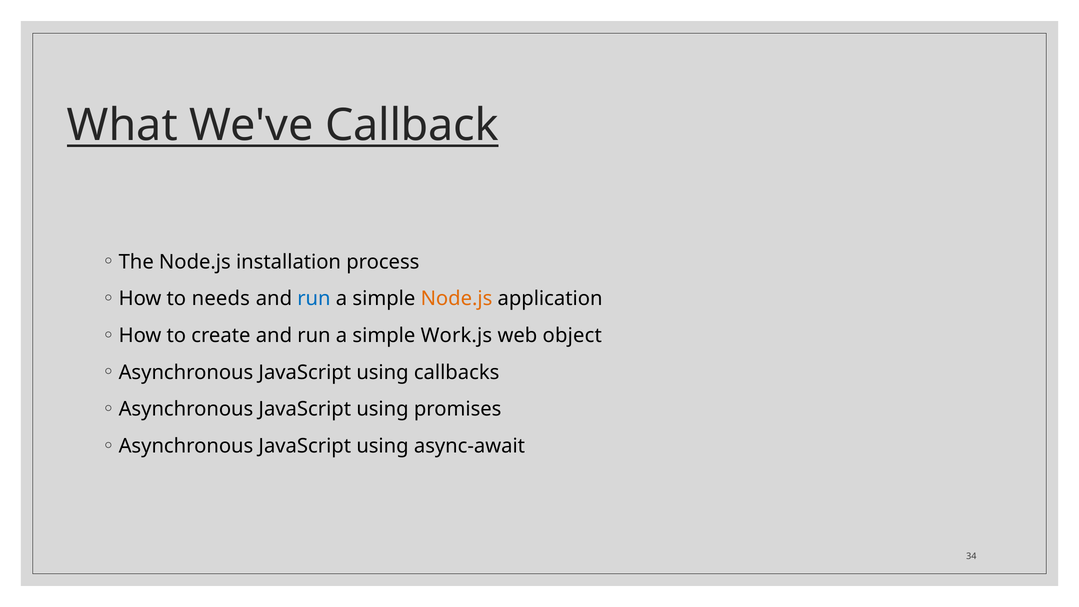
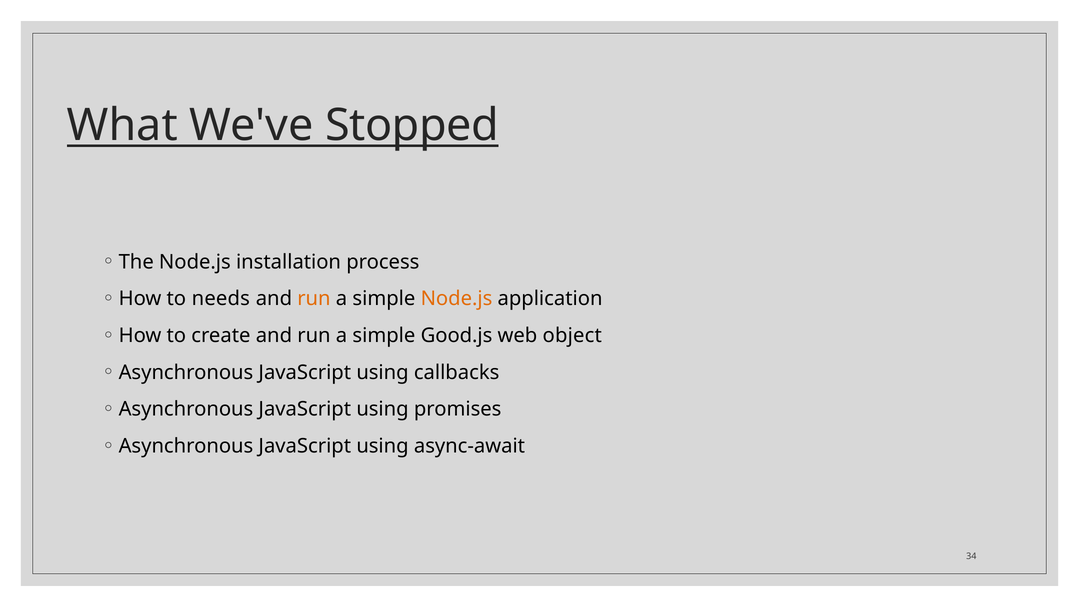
Callback: Callback -> Stopped (412, 125)
run colour: blue -> orange (314, 299)
Work.js: Work.js -> Good.js (456, 336)
